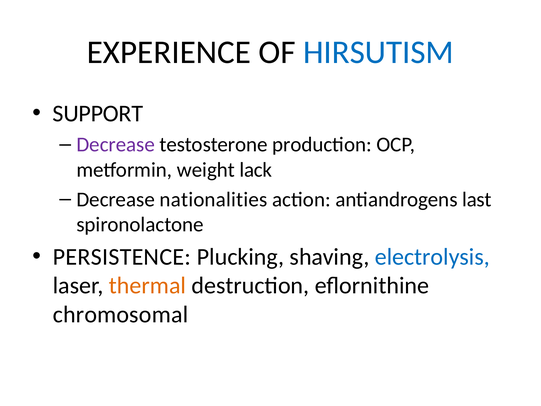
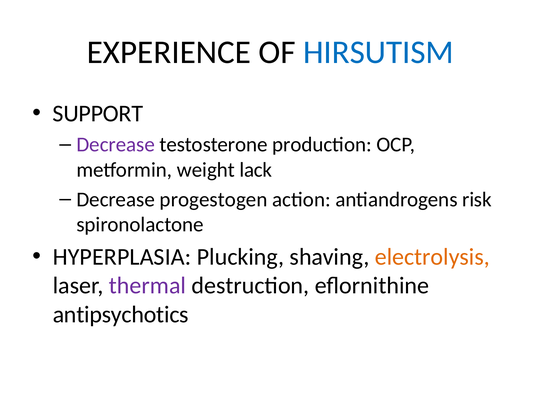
nationalities: nationalities -> progestogen (214, 199)
last: last -> risk (477, 199)
PERSISTENCE: PERSISTENCE -> HYPERPLASIA (122, 257)
electrolysis colour: blue -> orange (432, 257)
thermal colour: orange -> purple (148, 286)
chromosomal: chromosomal -> antipsychotics (121, 314)
